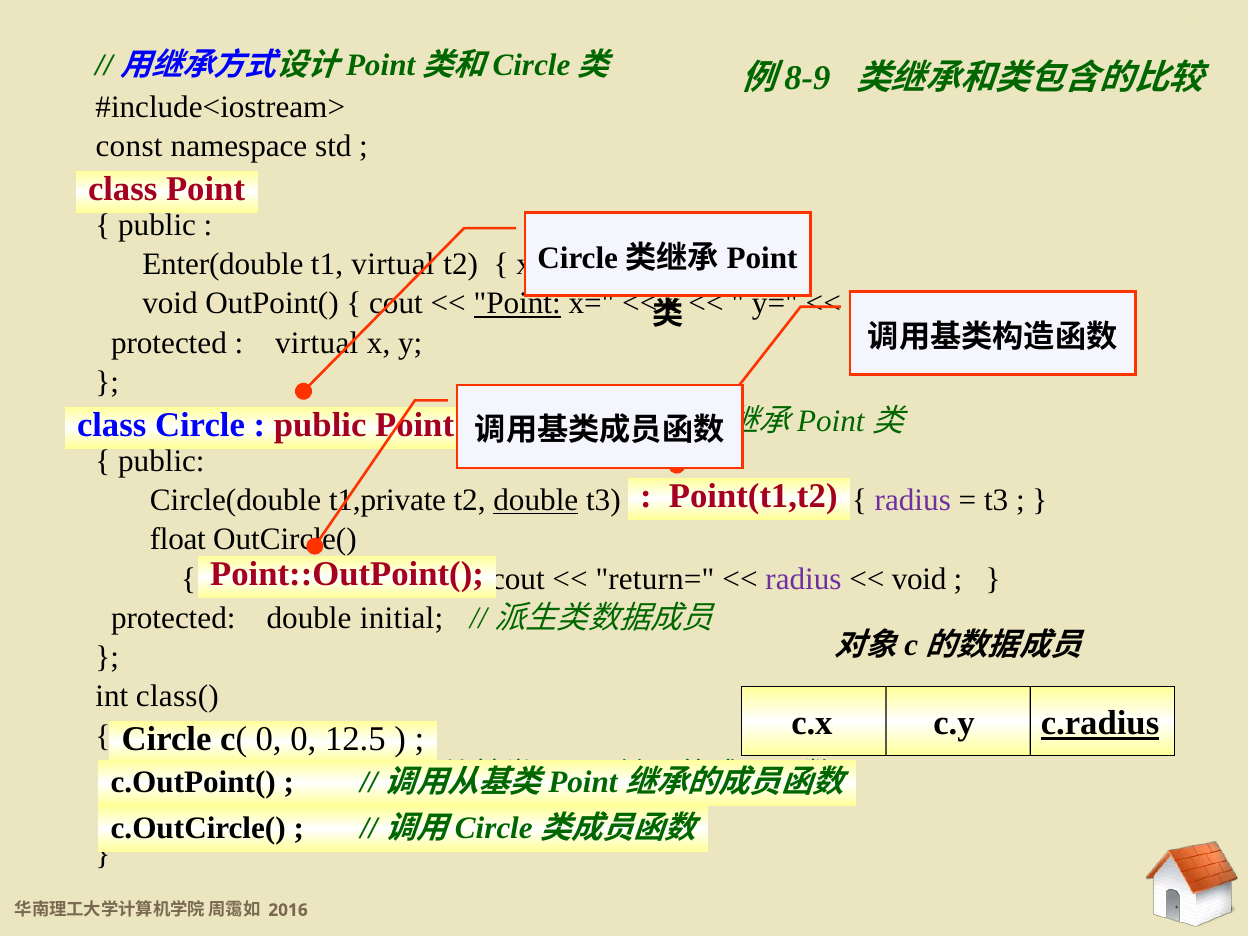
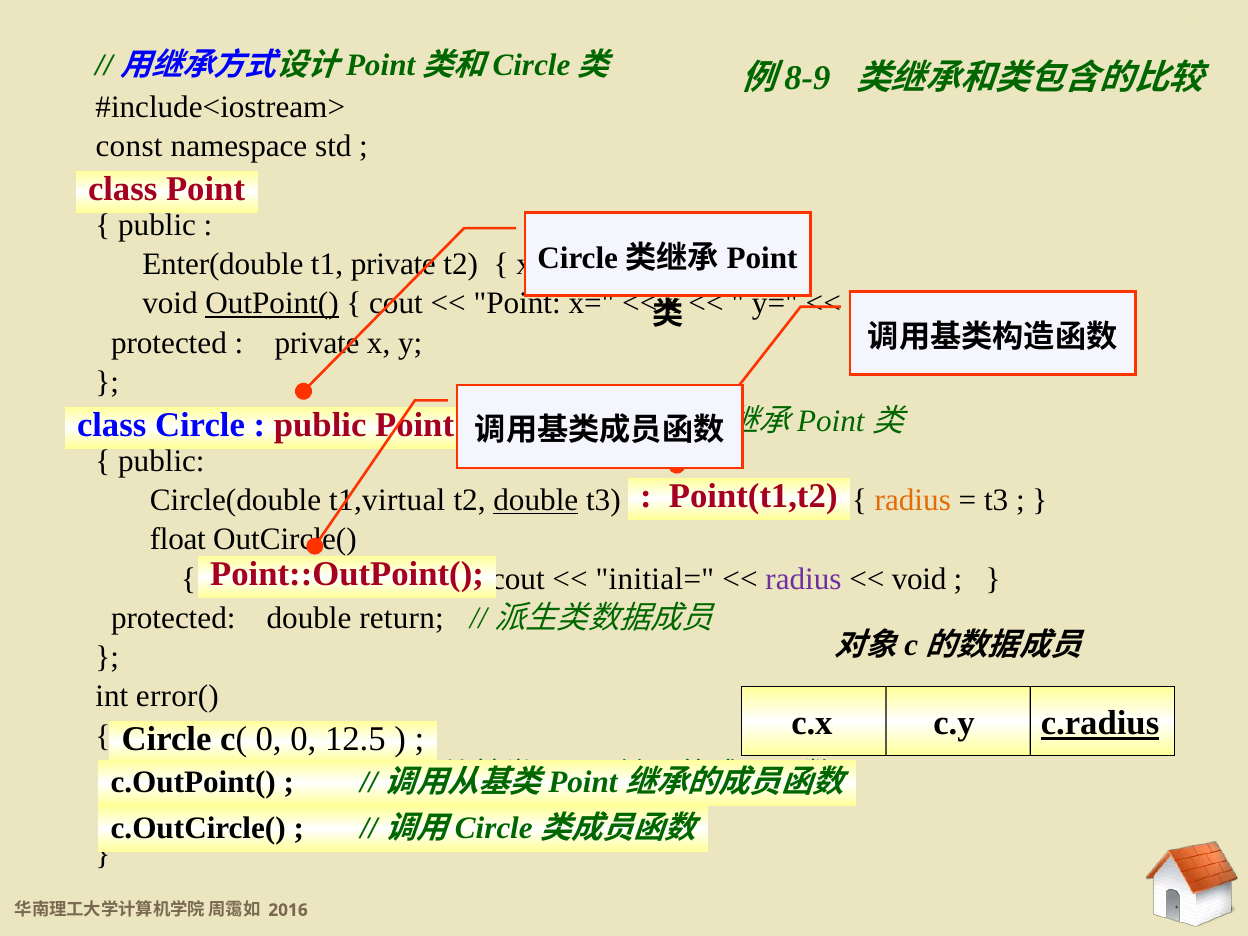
t1 virtual: virtual -> private (393, 264)
OutPoint( underline: none -> present (272, 304)
Point underline: present -> none (517, 304)
virtual: virtual -> private (317, 343)
t1,private: t1,private -> t1,virtual (387, 500)
radius colour: purple -> orange (913, 500)
return=: return= -> initial= (655, 579)
initial: initial -> return (402, 618)
class(: class( -> error( (177, 697)
